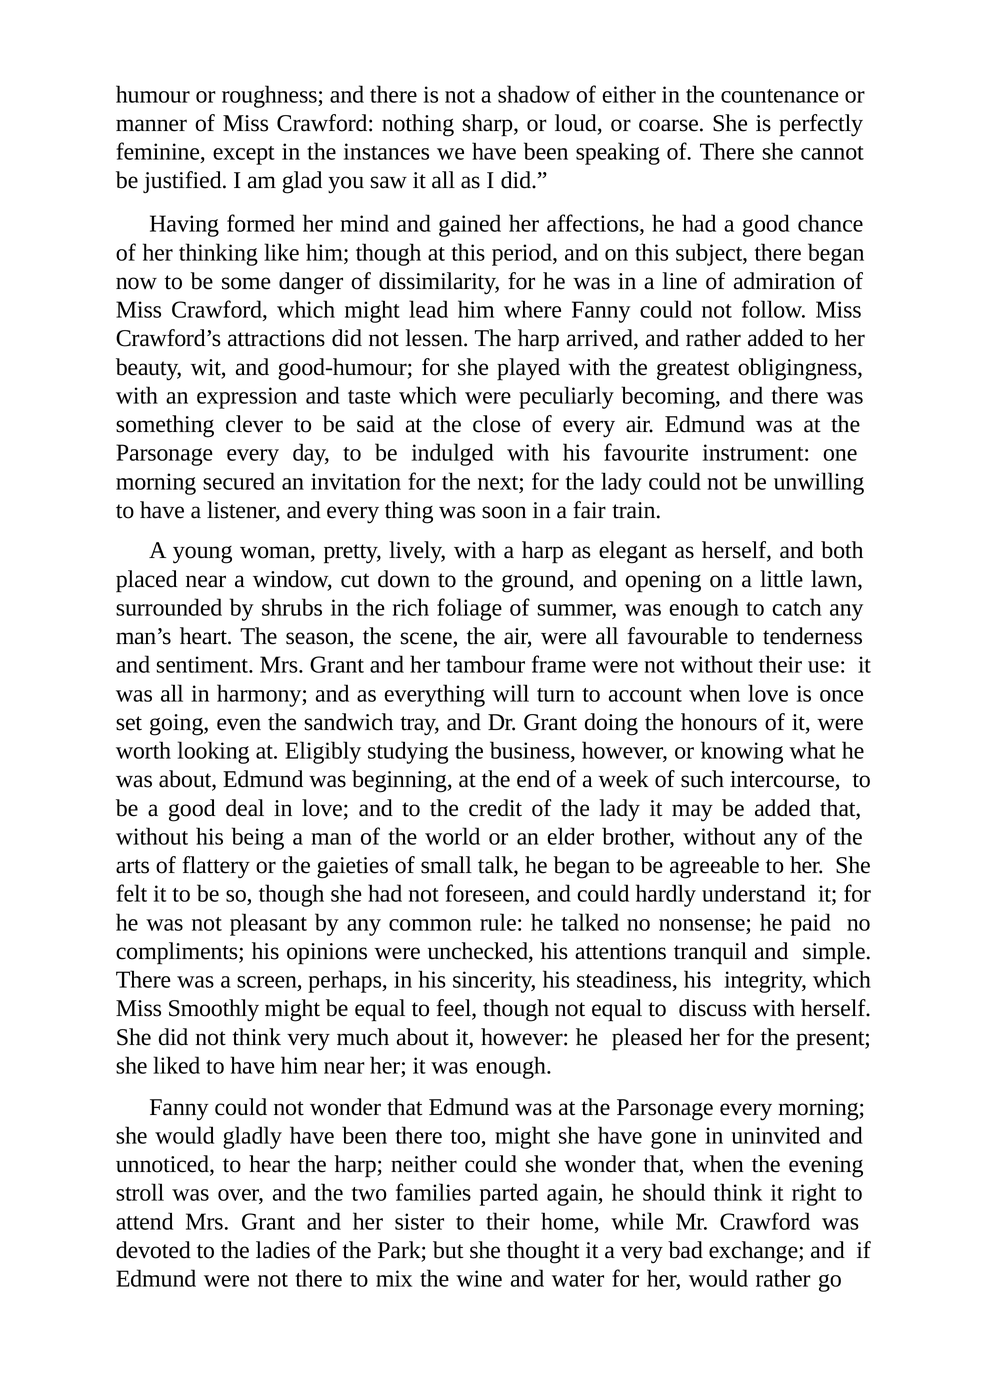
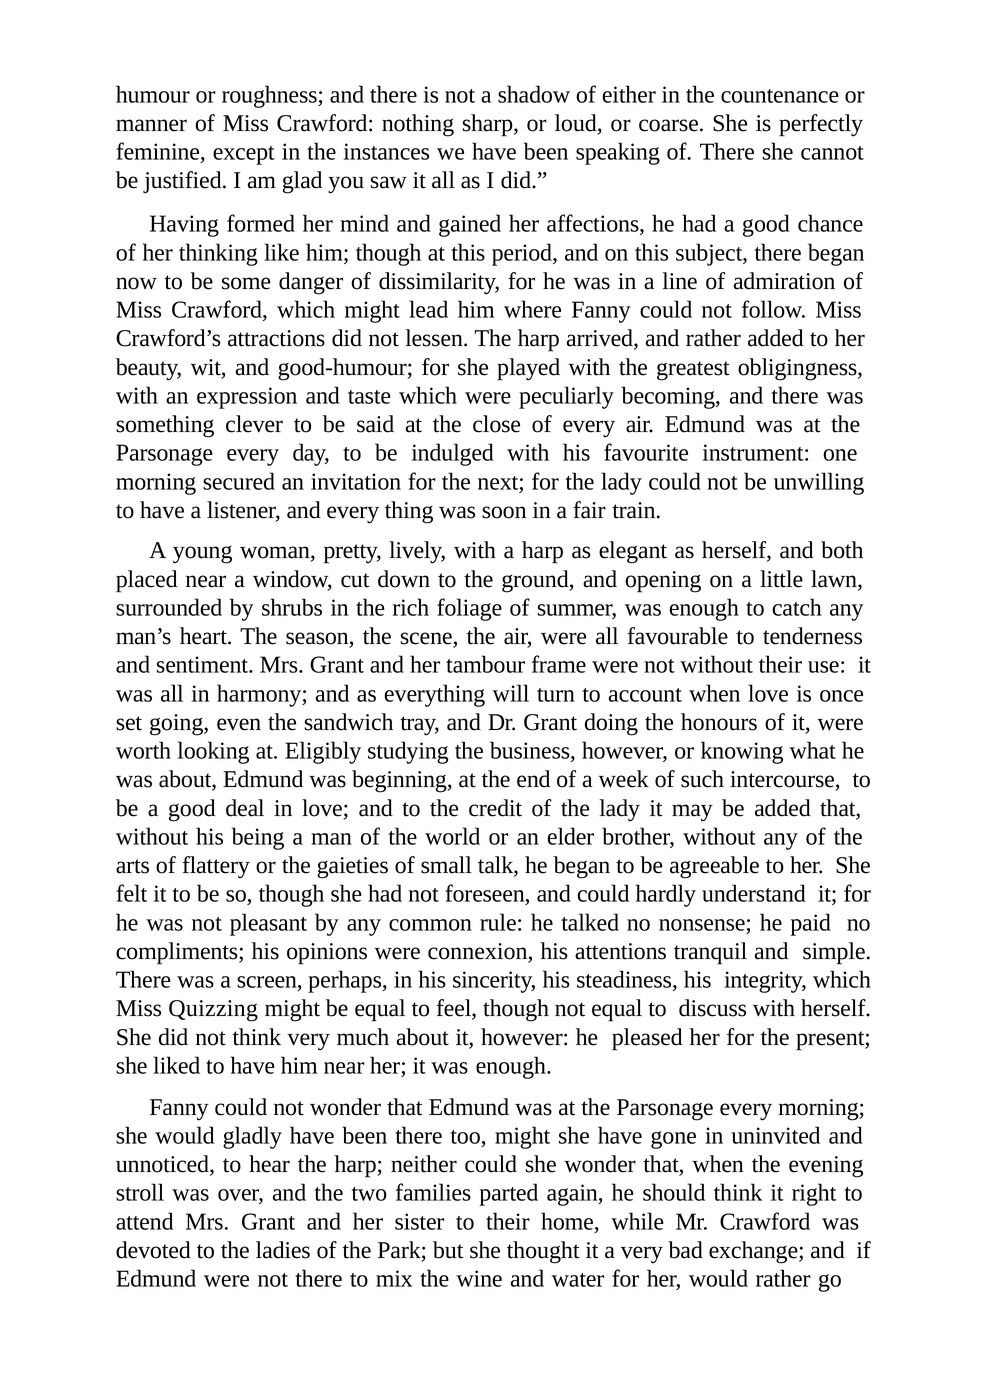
unchecked: unchecked -> connexion (481, 951)
Smoothly: Smoothly -> Quizzing (213, 1009)
